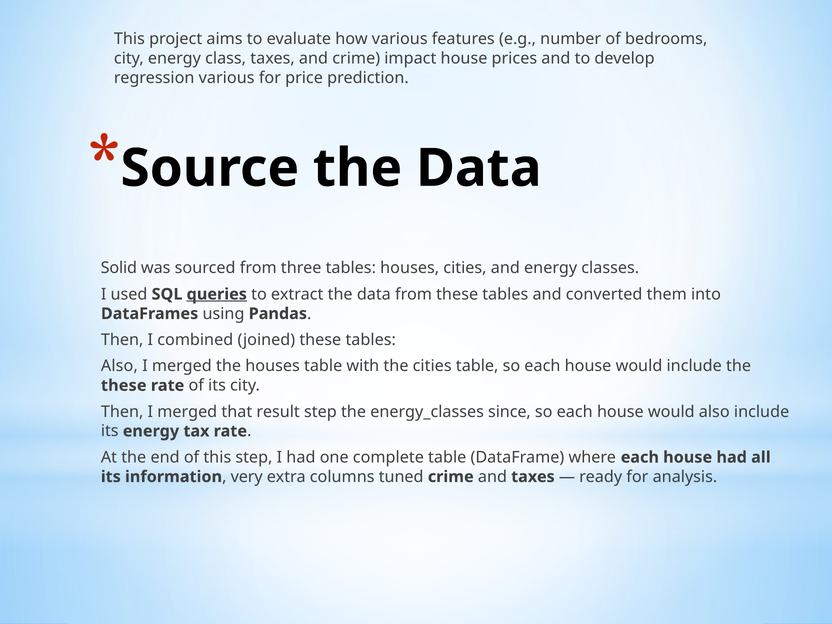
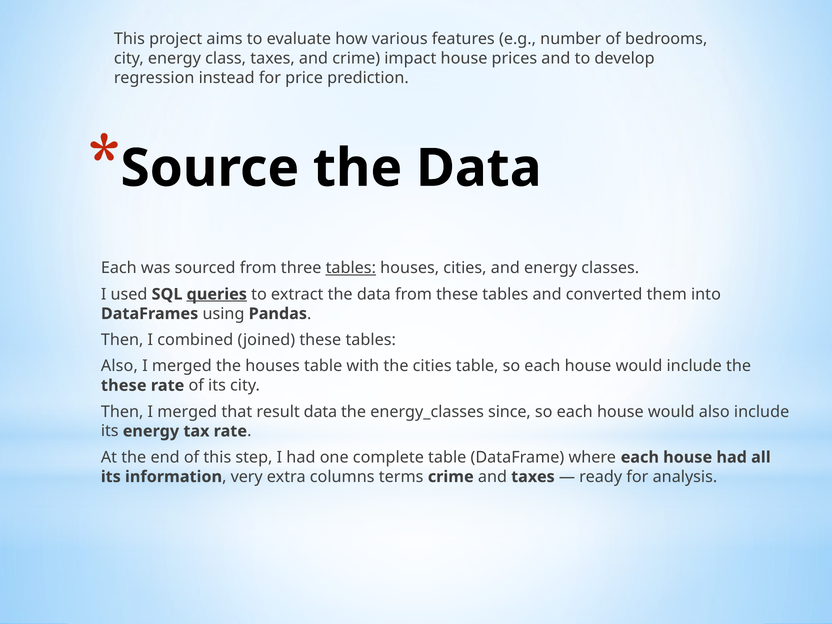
regression various: various -> instead (227, 78)
Solid: Solid -> Each (119, 268)
tables underline: none -> present (351, 268)
result step: step -> data (320, 412)
tuned: tuned -> terms (401, 477)
